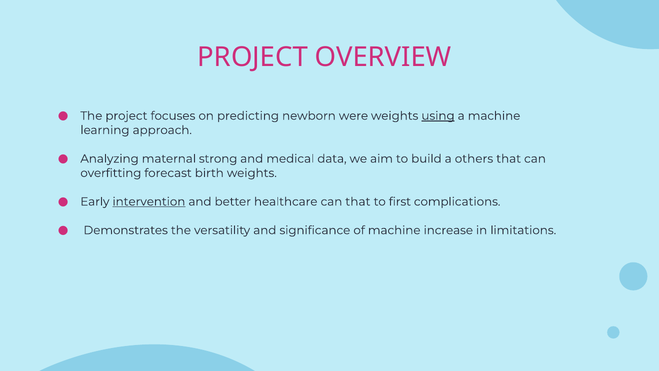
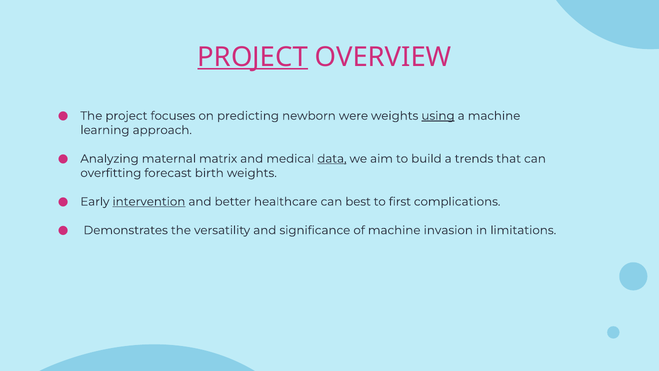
PROJECT underline: none -> present (253, 57)
strong: strong -> matrix (218, 159)
data underline: none -> present (332, 159)
others: others -> trends (474, 159)
can that: that -> best (358, 202)
increase: increase -> invasion (448, 230)
